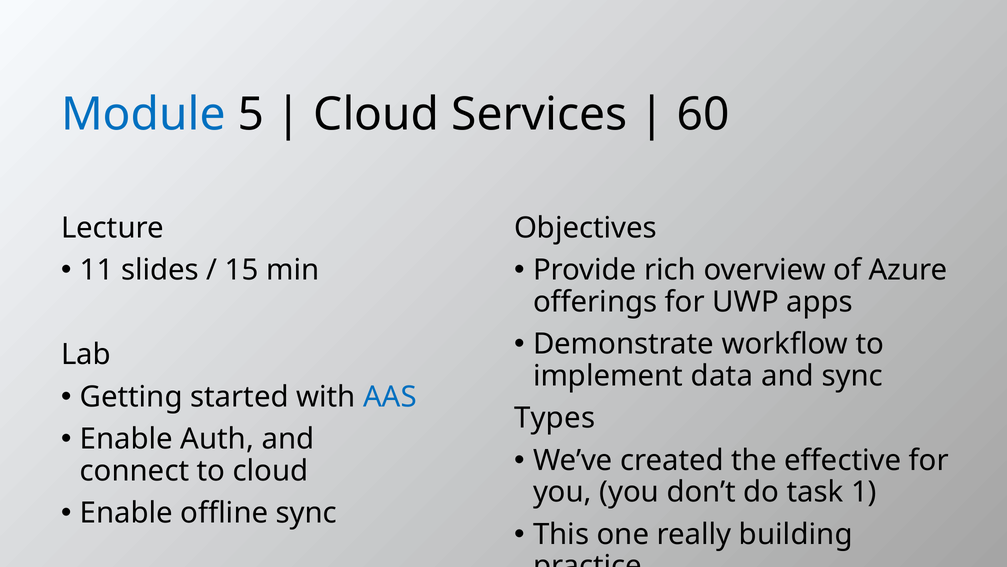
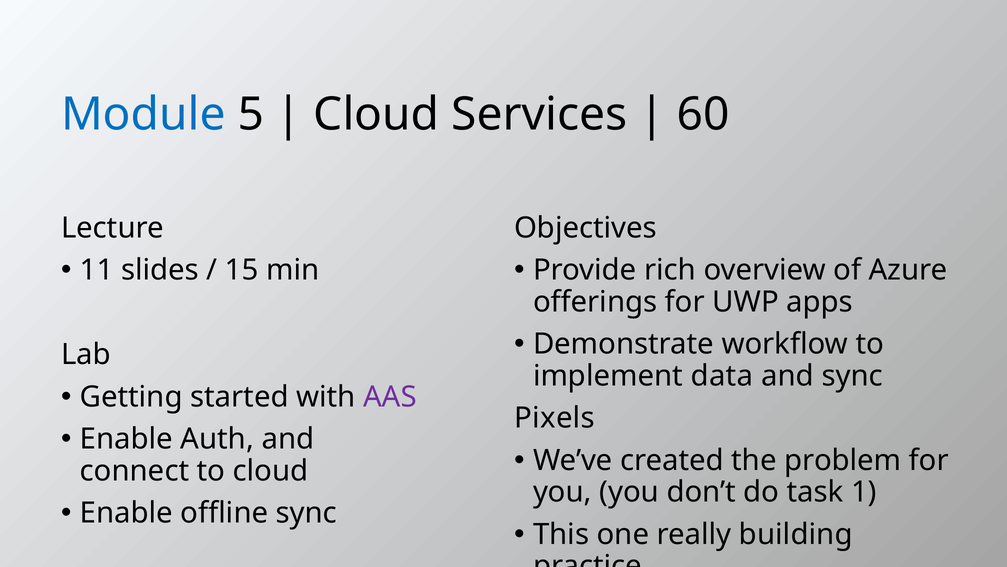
AAS colour: blue -> purple (390, 397)
Types: Types -> Pixels (555, 418)
effective: effective -> problem (843, 460)
